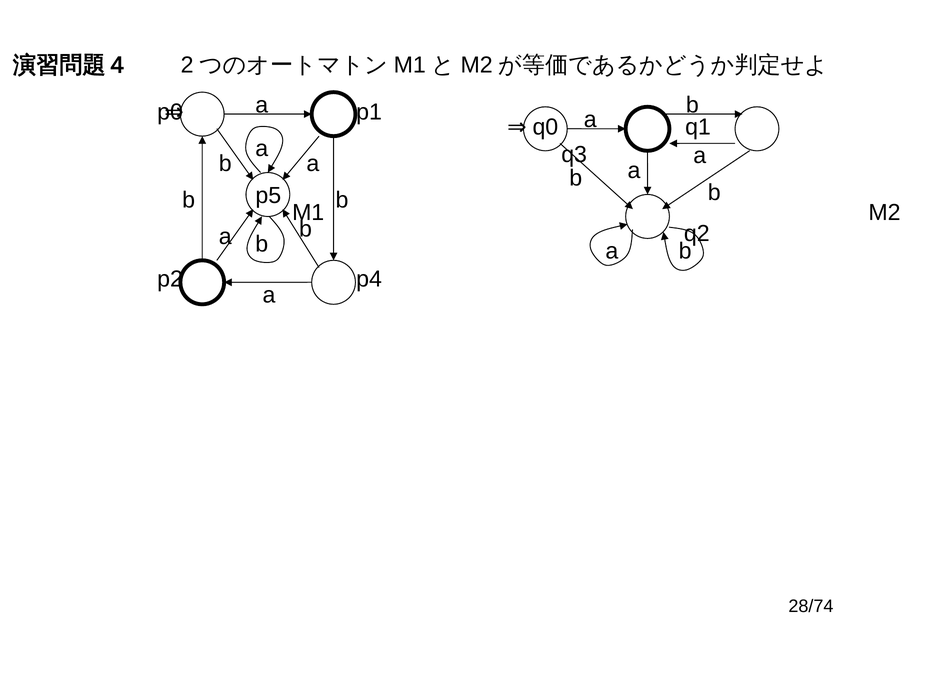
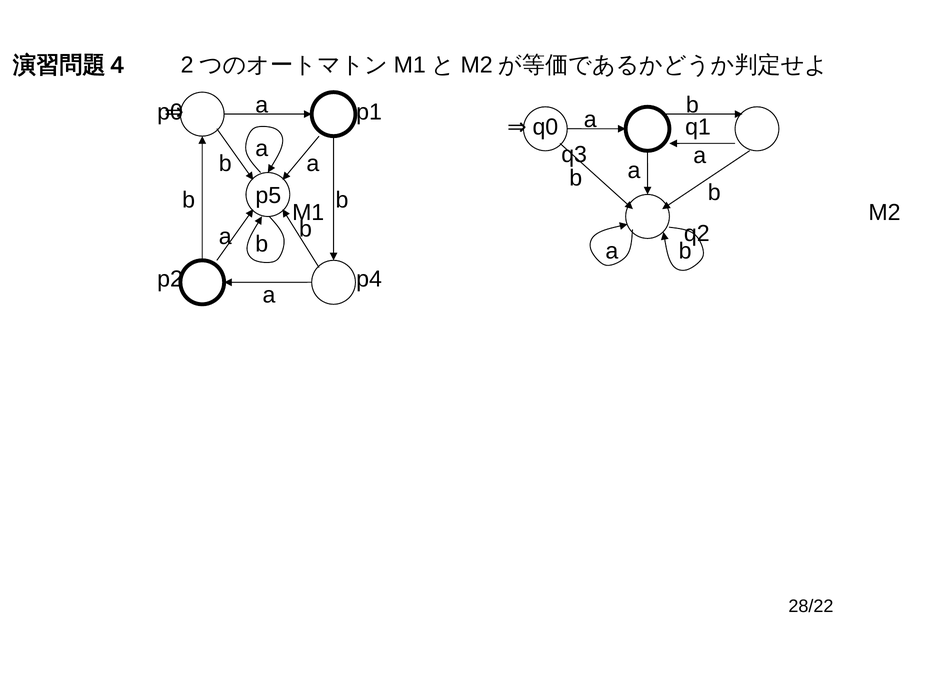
28/74: 28/74 -> 28/22 (811, 605)
